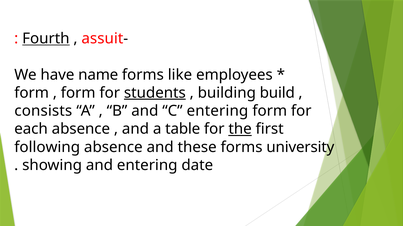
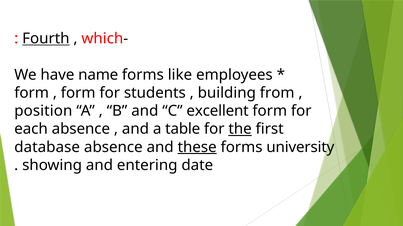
assuit: assuit -> which (102, 39)
students underline: present -> none (155, 93)
build: build -> from (277, 93)
consists: consists -> position (43, 111)
C entering: entering -> excellent (218, 111)
following: following -> database (47, 147)
these underline: none -> present (197, 147)
